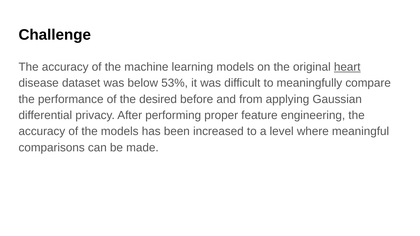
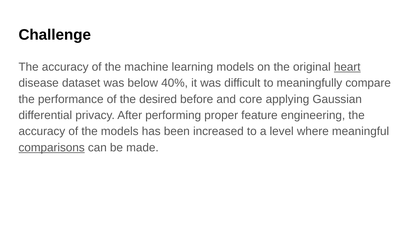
53%: 53% -> 40% (175, 83)
from: from -> core (251, 99)
comparisons underline: none -> present (52, 148)
